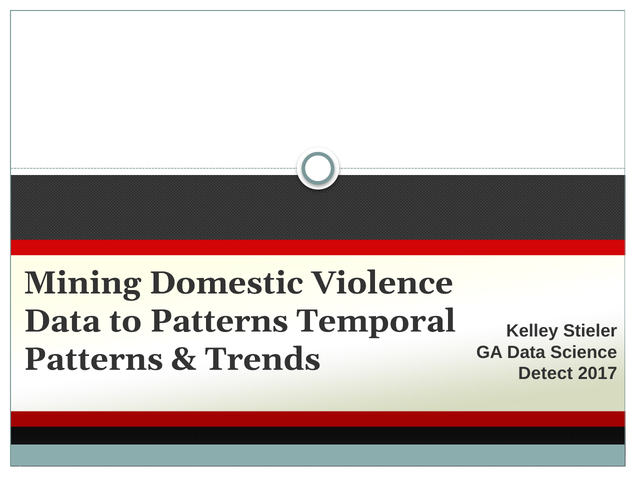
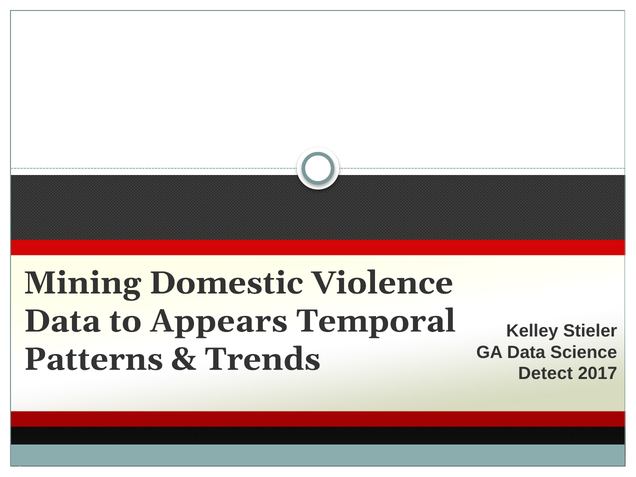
to Patterns: Patterns -> Appears (219, 321)
